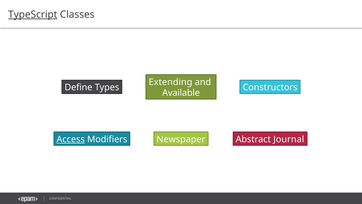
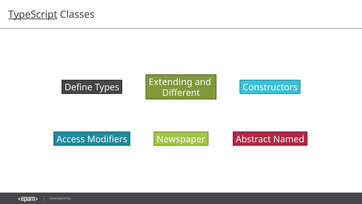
Available: Available -> Different (181, 93)
Access underline: present -> none (71, 139)
Journal: Journal -> Named (289, 139)
